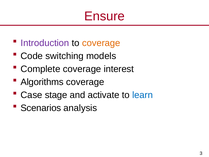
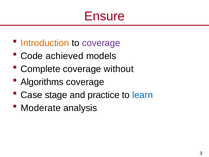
Introduction colour: purple -> orange (45, 43)
coverage colour: orange -> purple (101, 43)
switching: switching -> achieved (64, 56)
interest: interest -> without (119, 69)
activate: activate -> practice (104, 95)
Scenarios: Scenarios -> Moderate (41, 108)
